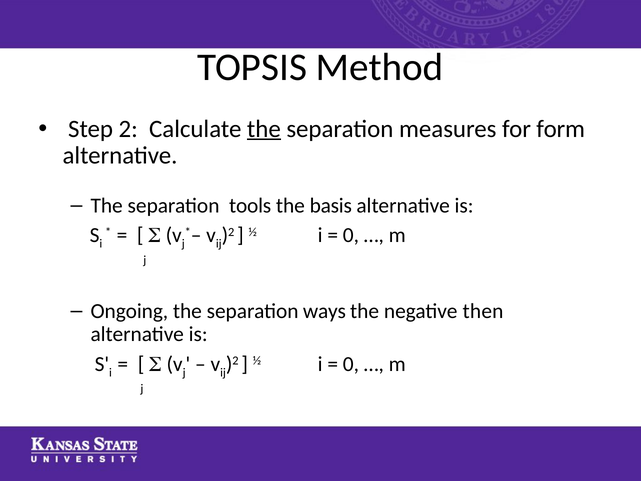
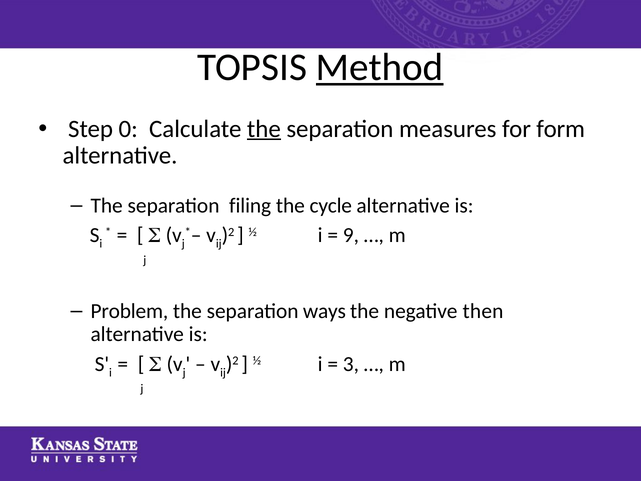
Method underline: none -> present (380, 67)
2: 2 -> 0 (128, 129)
tools: tools -> filing (250, 205)
basis: basis -> cycle (331, 205)
0: 0 -> 9 (351, 235)
Ongoing: Ongoing -> Problem (129, 311)
0: 0 -> 3 (351, 364)
